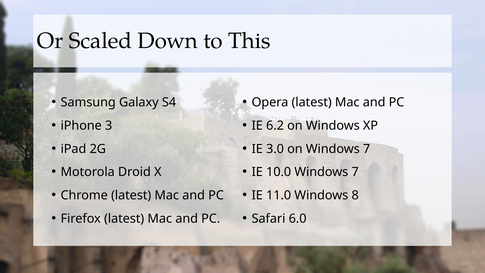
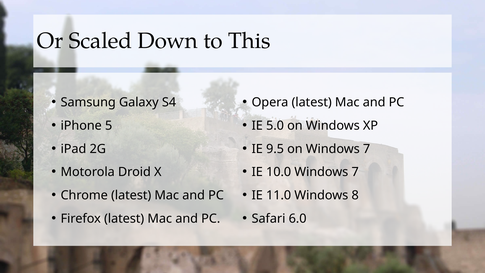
3: 3 -> 5 (109, 126)
6.2: 6.2 -> 5.0 (275, 126)
3.0: 3.0 -> 9.5 (275, 149)
